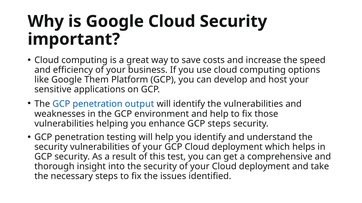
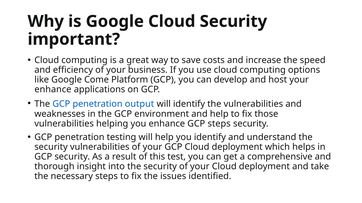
Them: Them -> Come (97, 80)
sensitive: sensitive -> enhance (53, 90)
